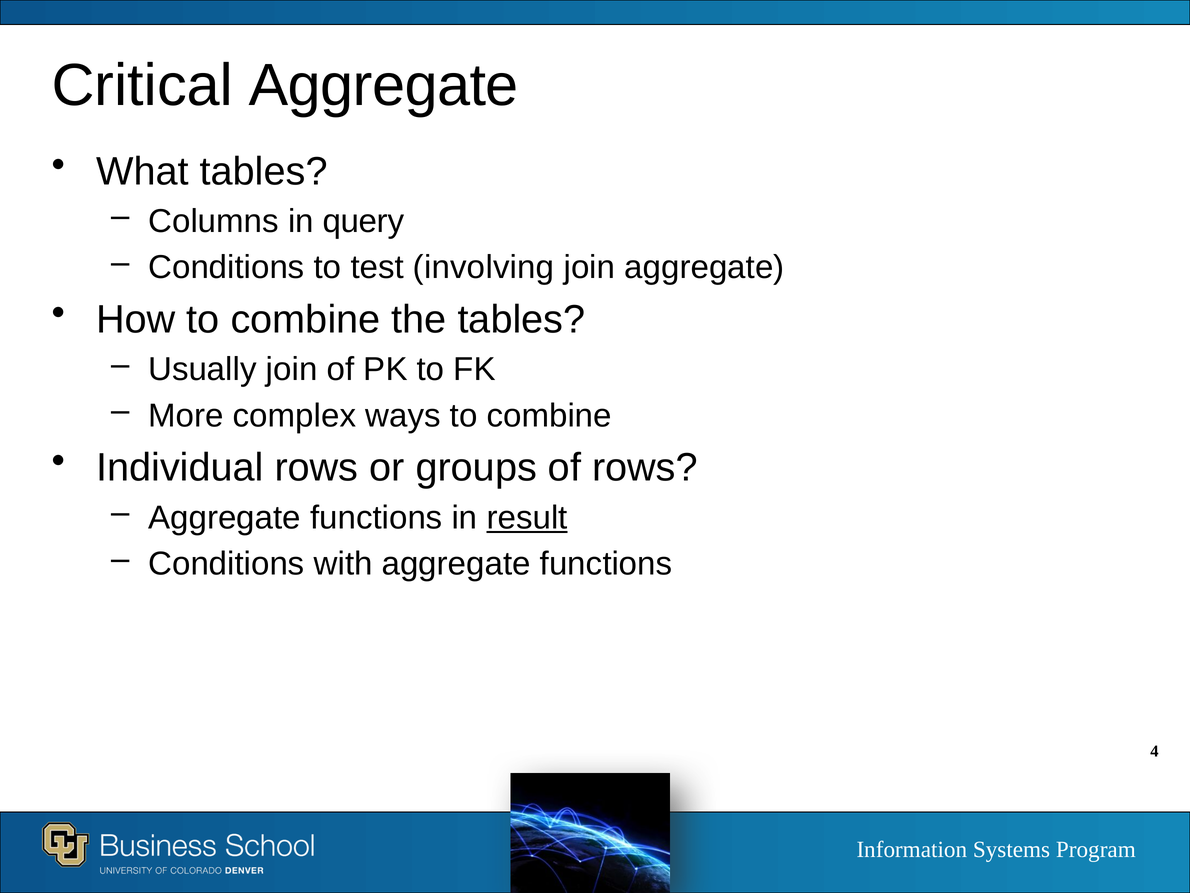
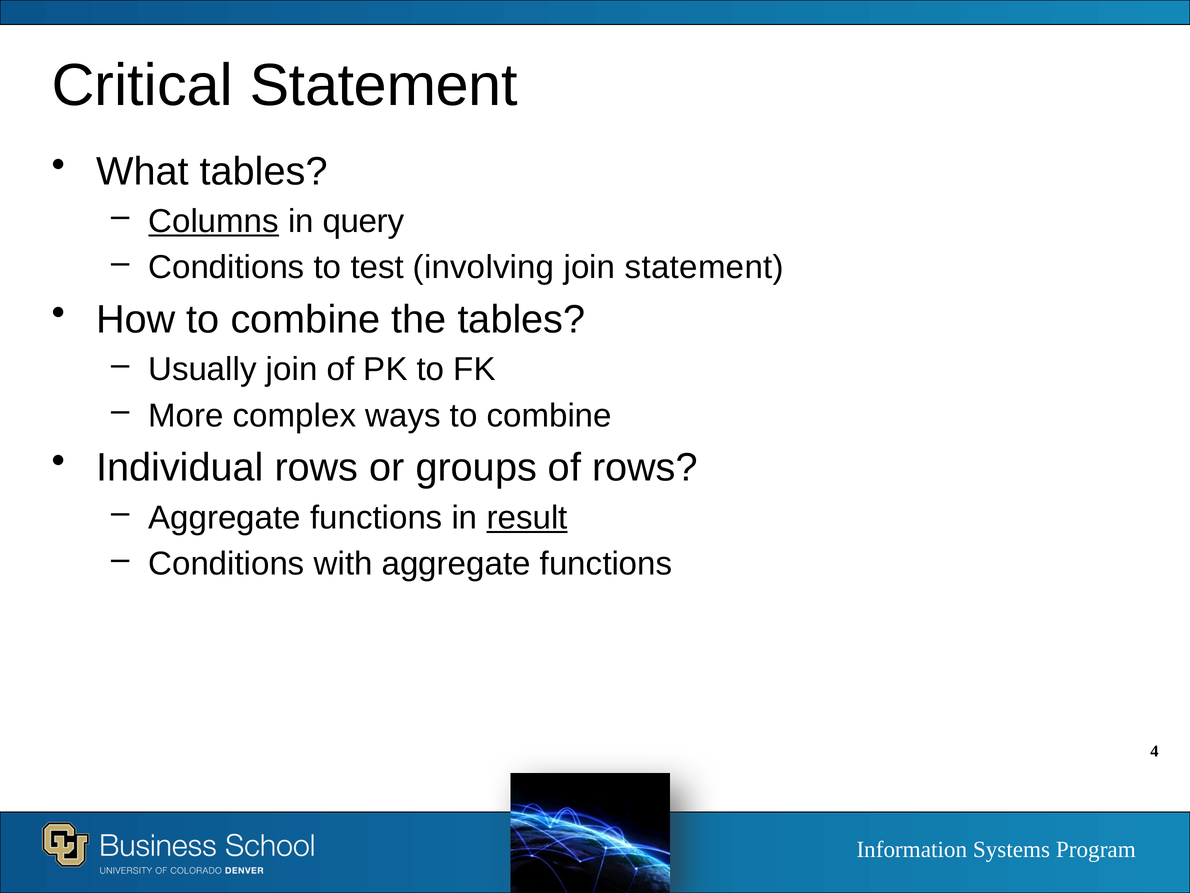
Critical Aggregate: Aggregate -> Statement (384, 85)
Columns underline: none -> present (214, 221)
join aggregate: aggregate -> statement (704, 267)
